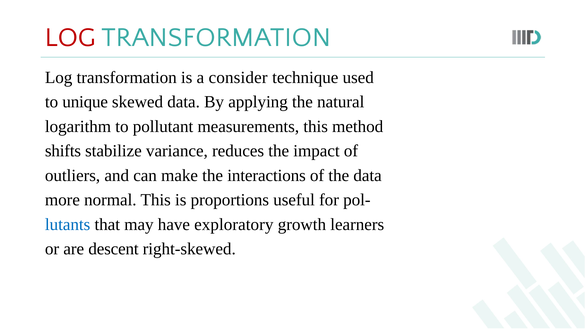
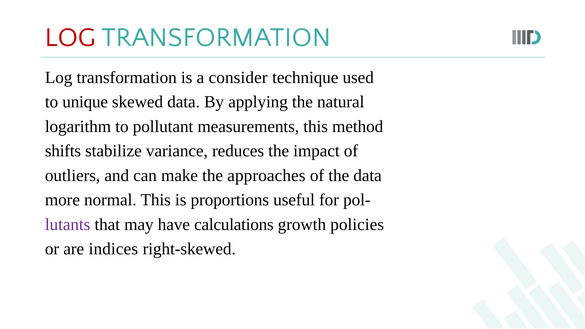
interactions: interactions -> approaches (266, 176)
lutants colour: blue -> purple (68, 225)
exploratory: exploratory -> calculations (234, 225)
learners: learners -> policies (357, 225)
descent: descent -> indices (113, 249)
